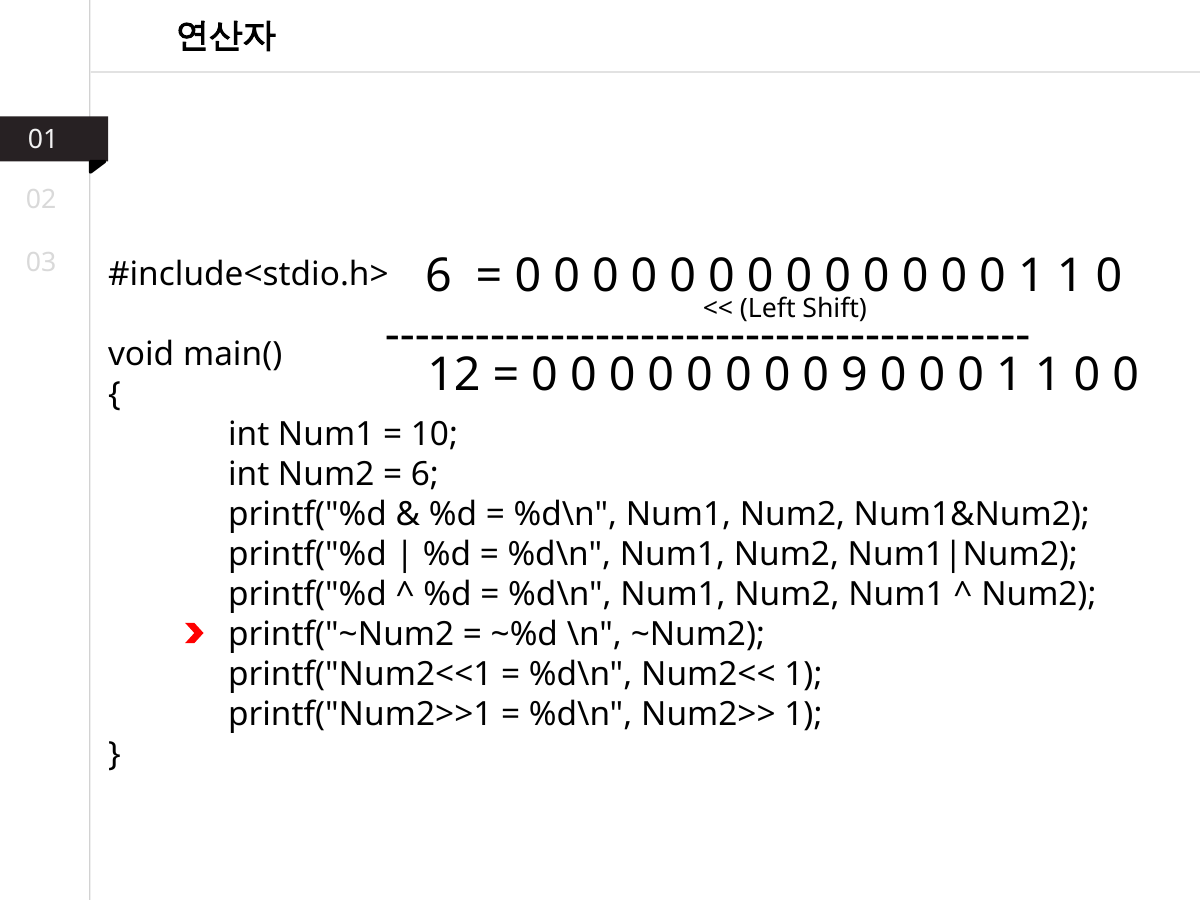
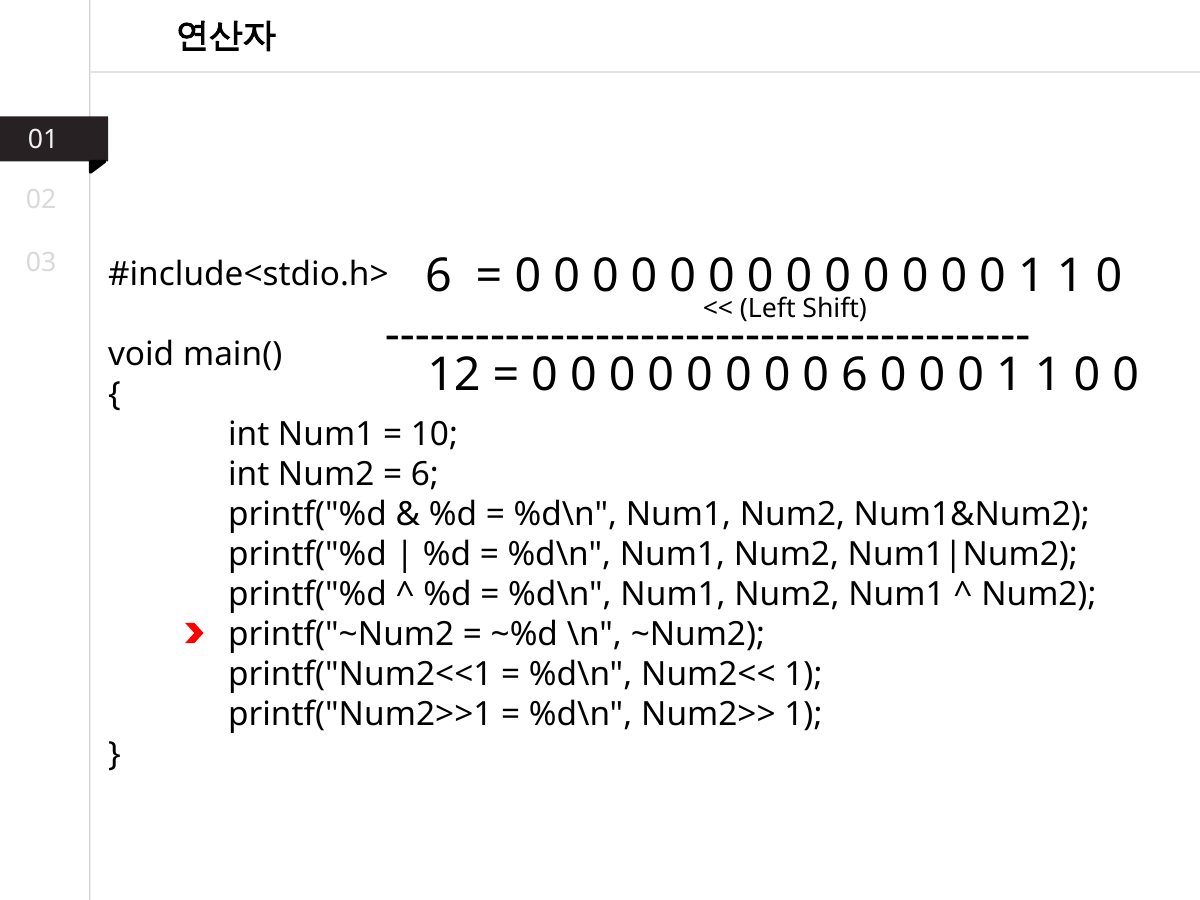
0 9: 9 -> 6 (854, 375)
